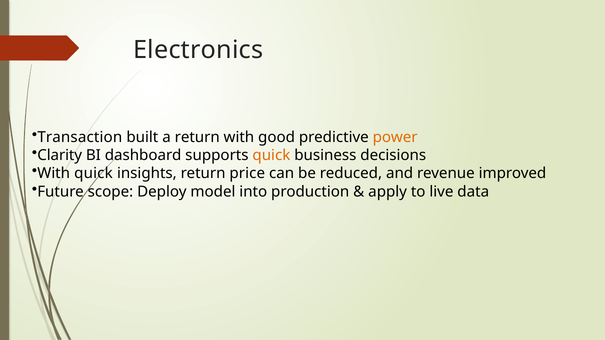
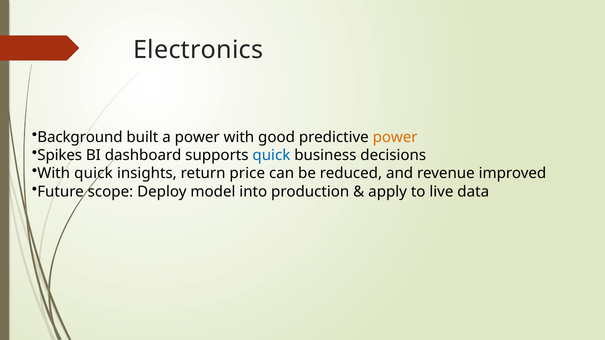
Transaction: Transaction -> Background (80, 137)
a return: return -> power (197, 137)
Clarity: Clarity -> Spikes (60, 155)
quick colour: orange -> blue (271, 155)
